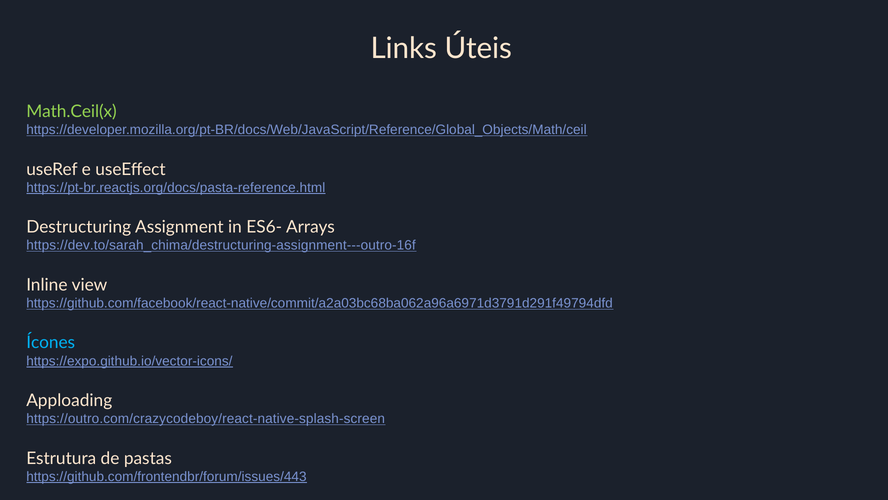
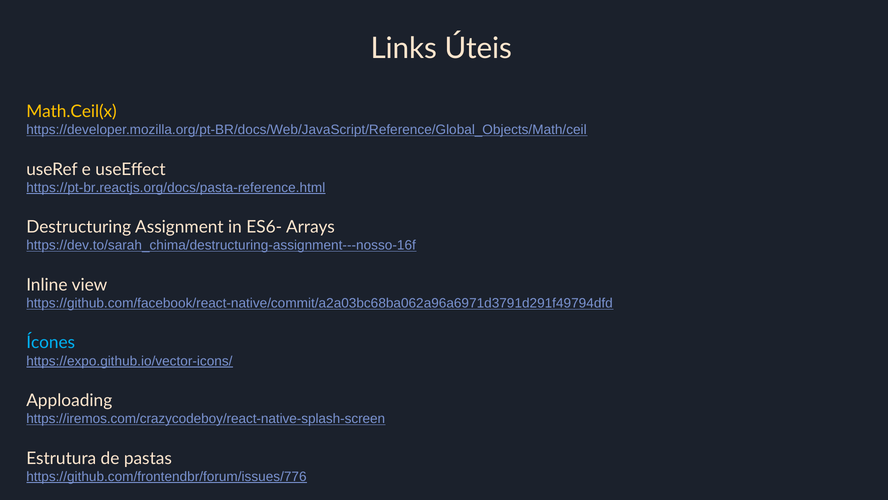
Math.Ceil(x colour: light green -> yellow (71, 111)
https://dev.to/sarah_chima/destructuring-assignment---outro-16f: https://dev.to/sarah_chima/destructuring-assignment---outro-16f -> https://dev.to/sarah_chima/destructuring-assignment---nosso-16f (221, 245)
https://outro.com/crazycodeboy/react-native-splash-screen: https://outro.com/crazycodeboy/react-native-splash-screen -> https://iremos.com/crazycodeboy/react-native-splash-screen (206, 418)
https://github.com/frontendbr/forum/issues/443: https://github.com/frontendbr/forum/issues/443 -> https://github.com/frontendbr/forum/issues/776 (166, 476)
